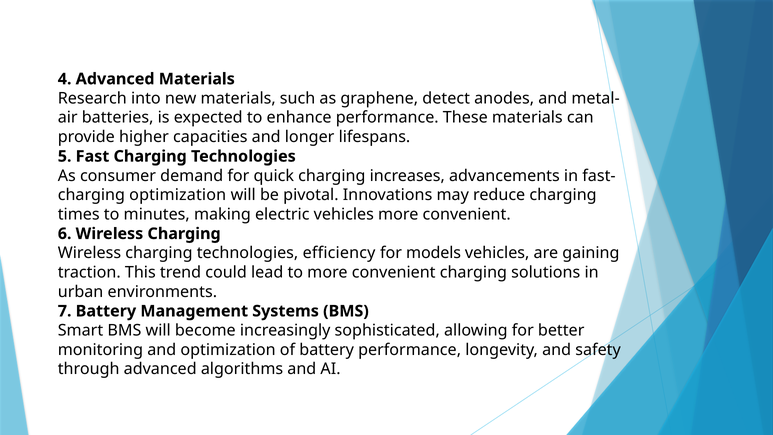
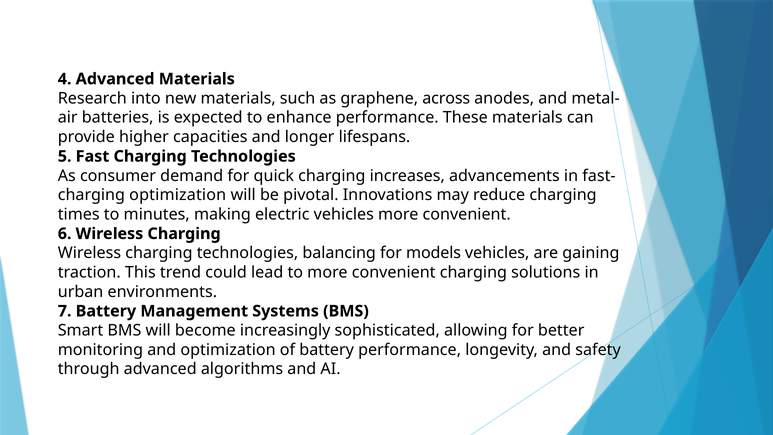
detect: detect -> across (446, 98)
efficiency: efficiency -> balancing (339, 253)
